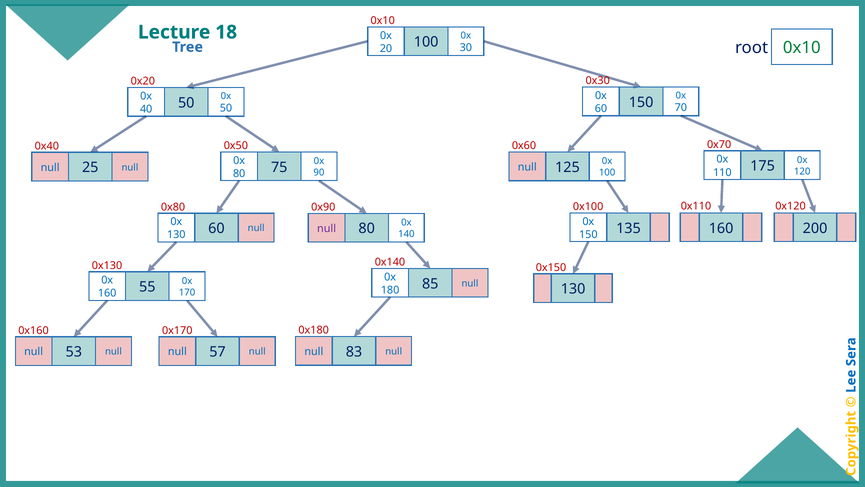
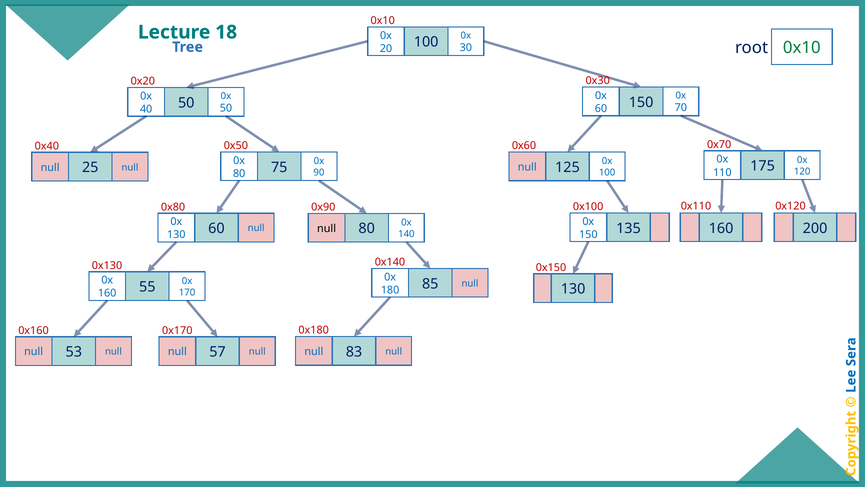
null colour: purple -> black (327, 228)
